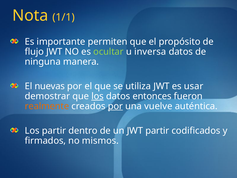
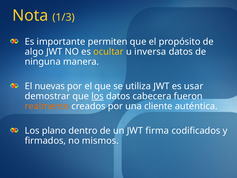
1/1: 1/1 -> 1/3 (64, 17)
flujo: flujo -> algo (34, 52)
ocultar colour: light green -> yellow (108, 52)
entonces: entonces -> cabecera (152, 96)
por underline: present -> none (115, 106)
vuelve: vuelve -> cliente (158, 106)
Los partir: partir -> plano (54, 131)
JWT partir: partir -> firma (157, 131)
